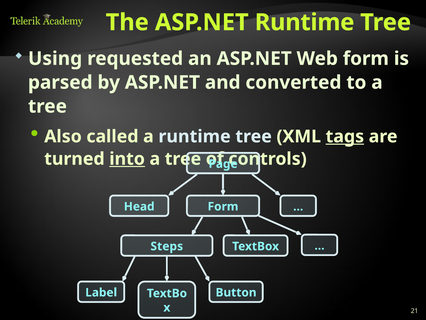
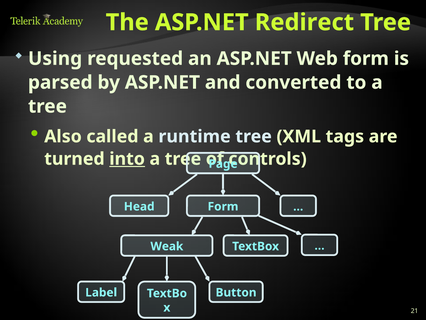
ASP.NET Runtime: Runtime -> Redirect (304, 22)
tags underline: present -> none (345, 136)
Steps: Steps -> Weak (167, 246)
